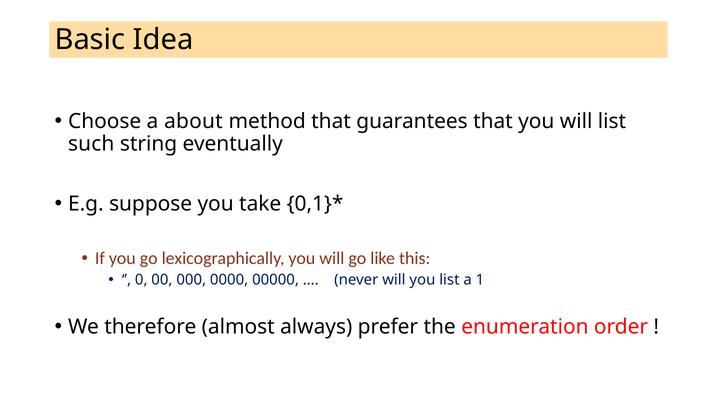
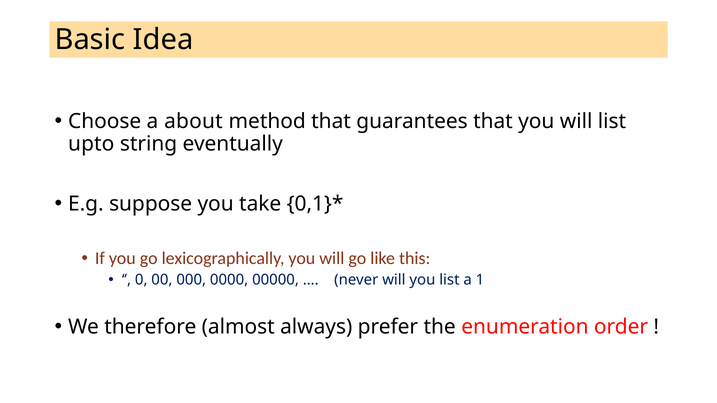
such: such -> upto (91, 144)
